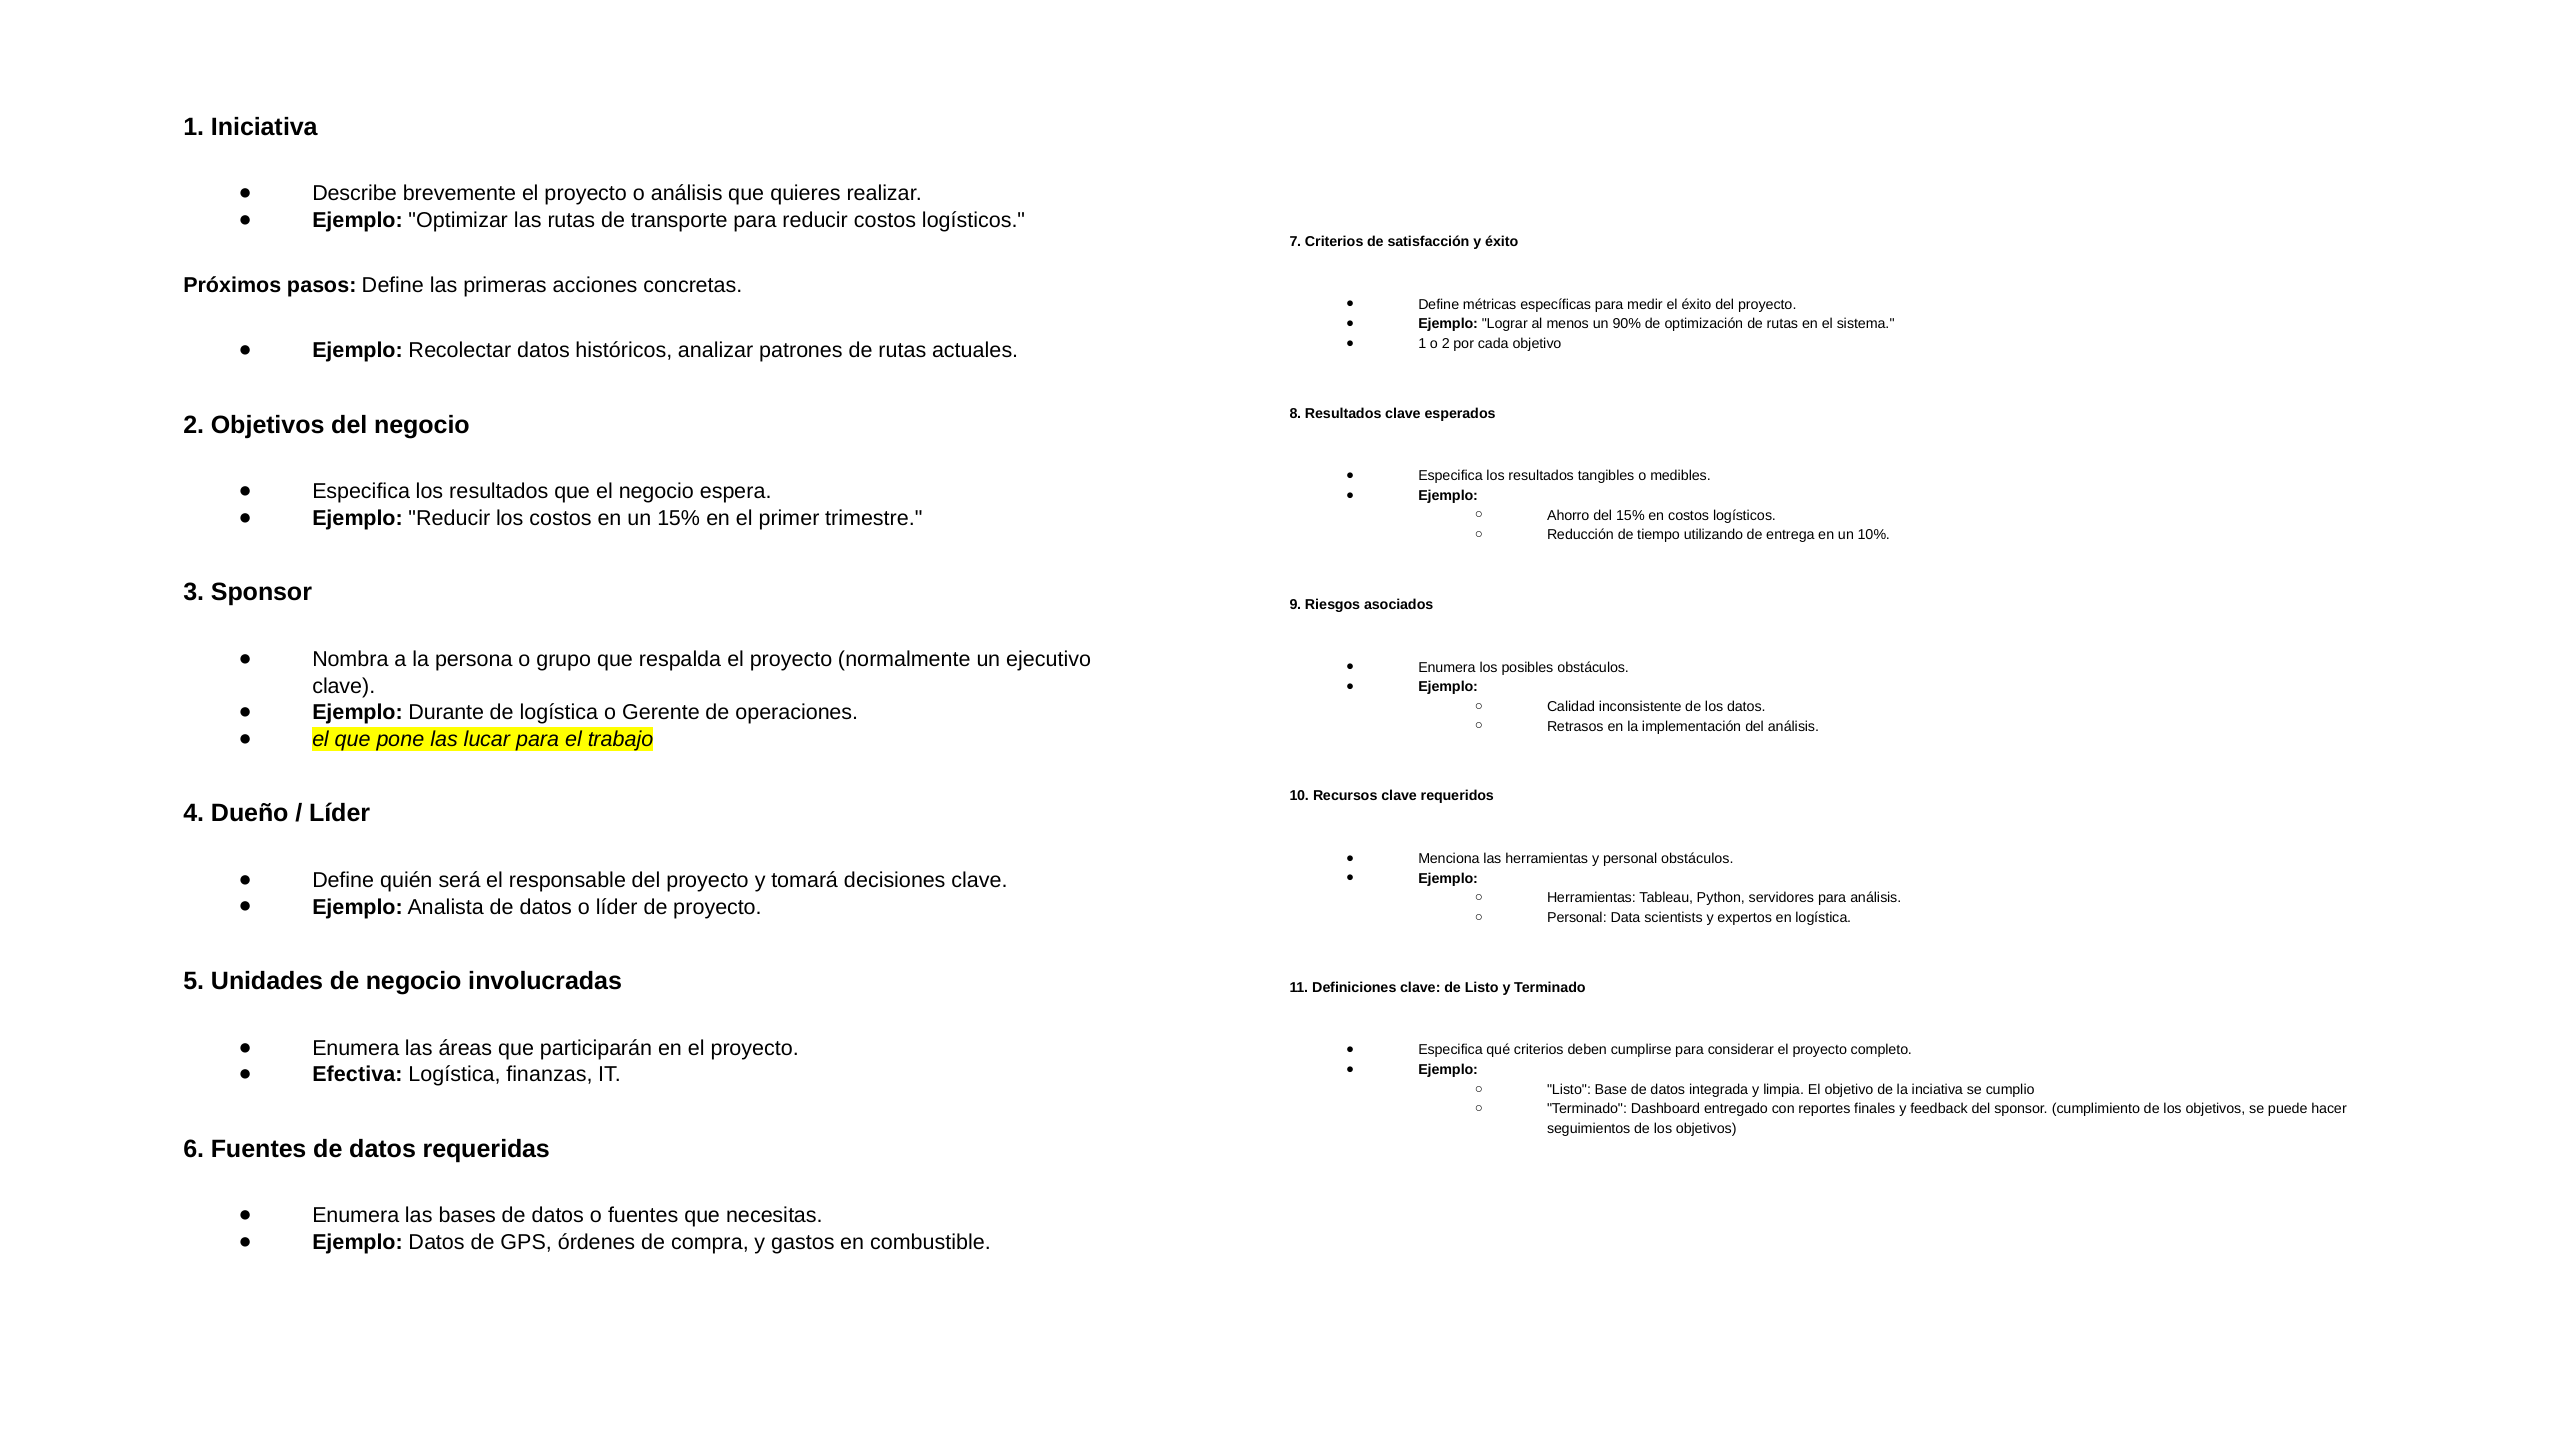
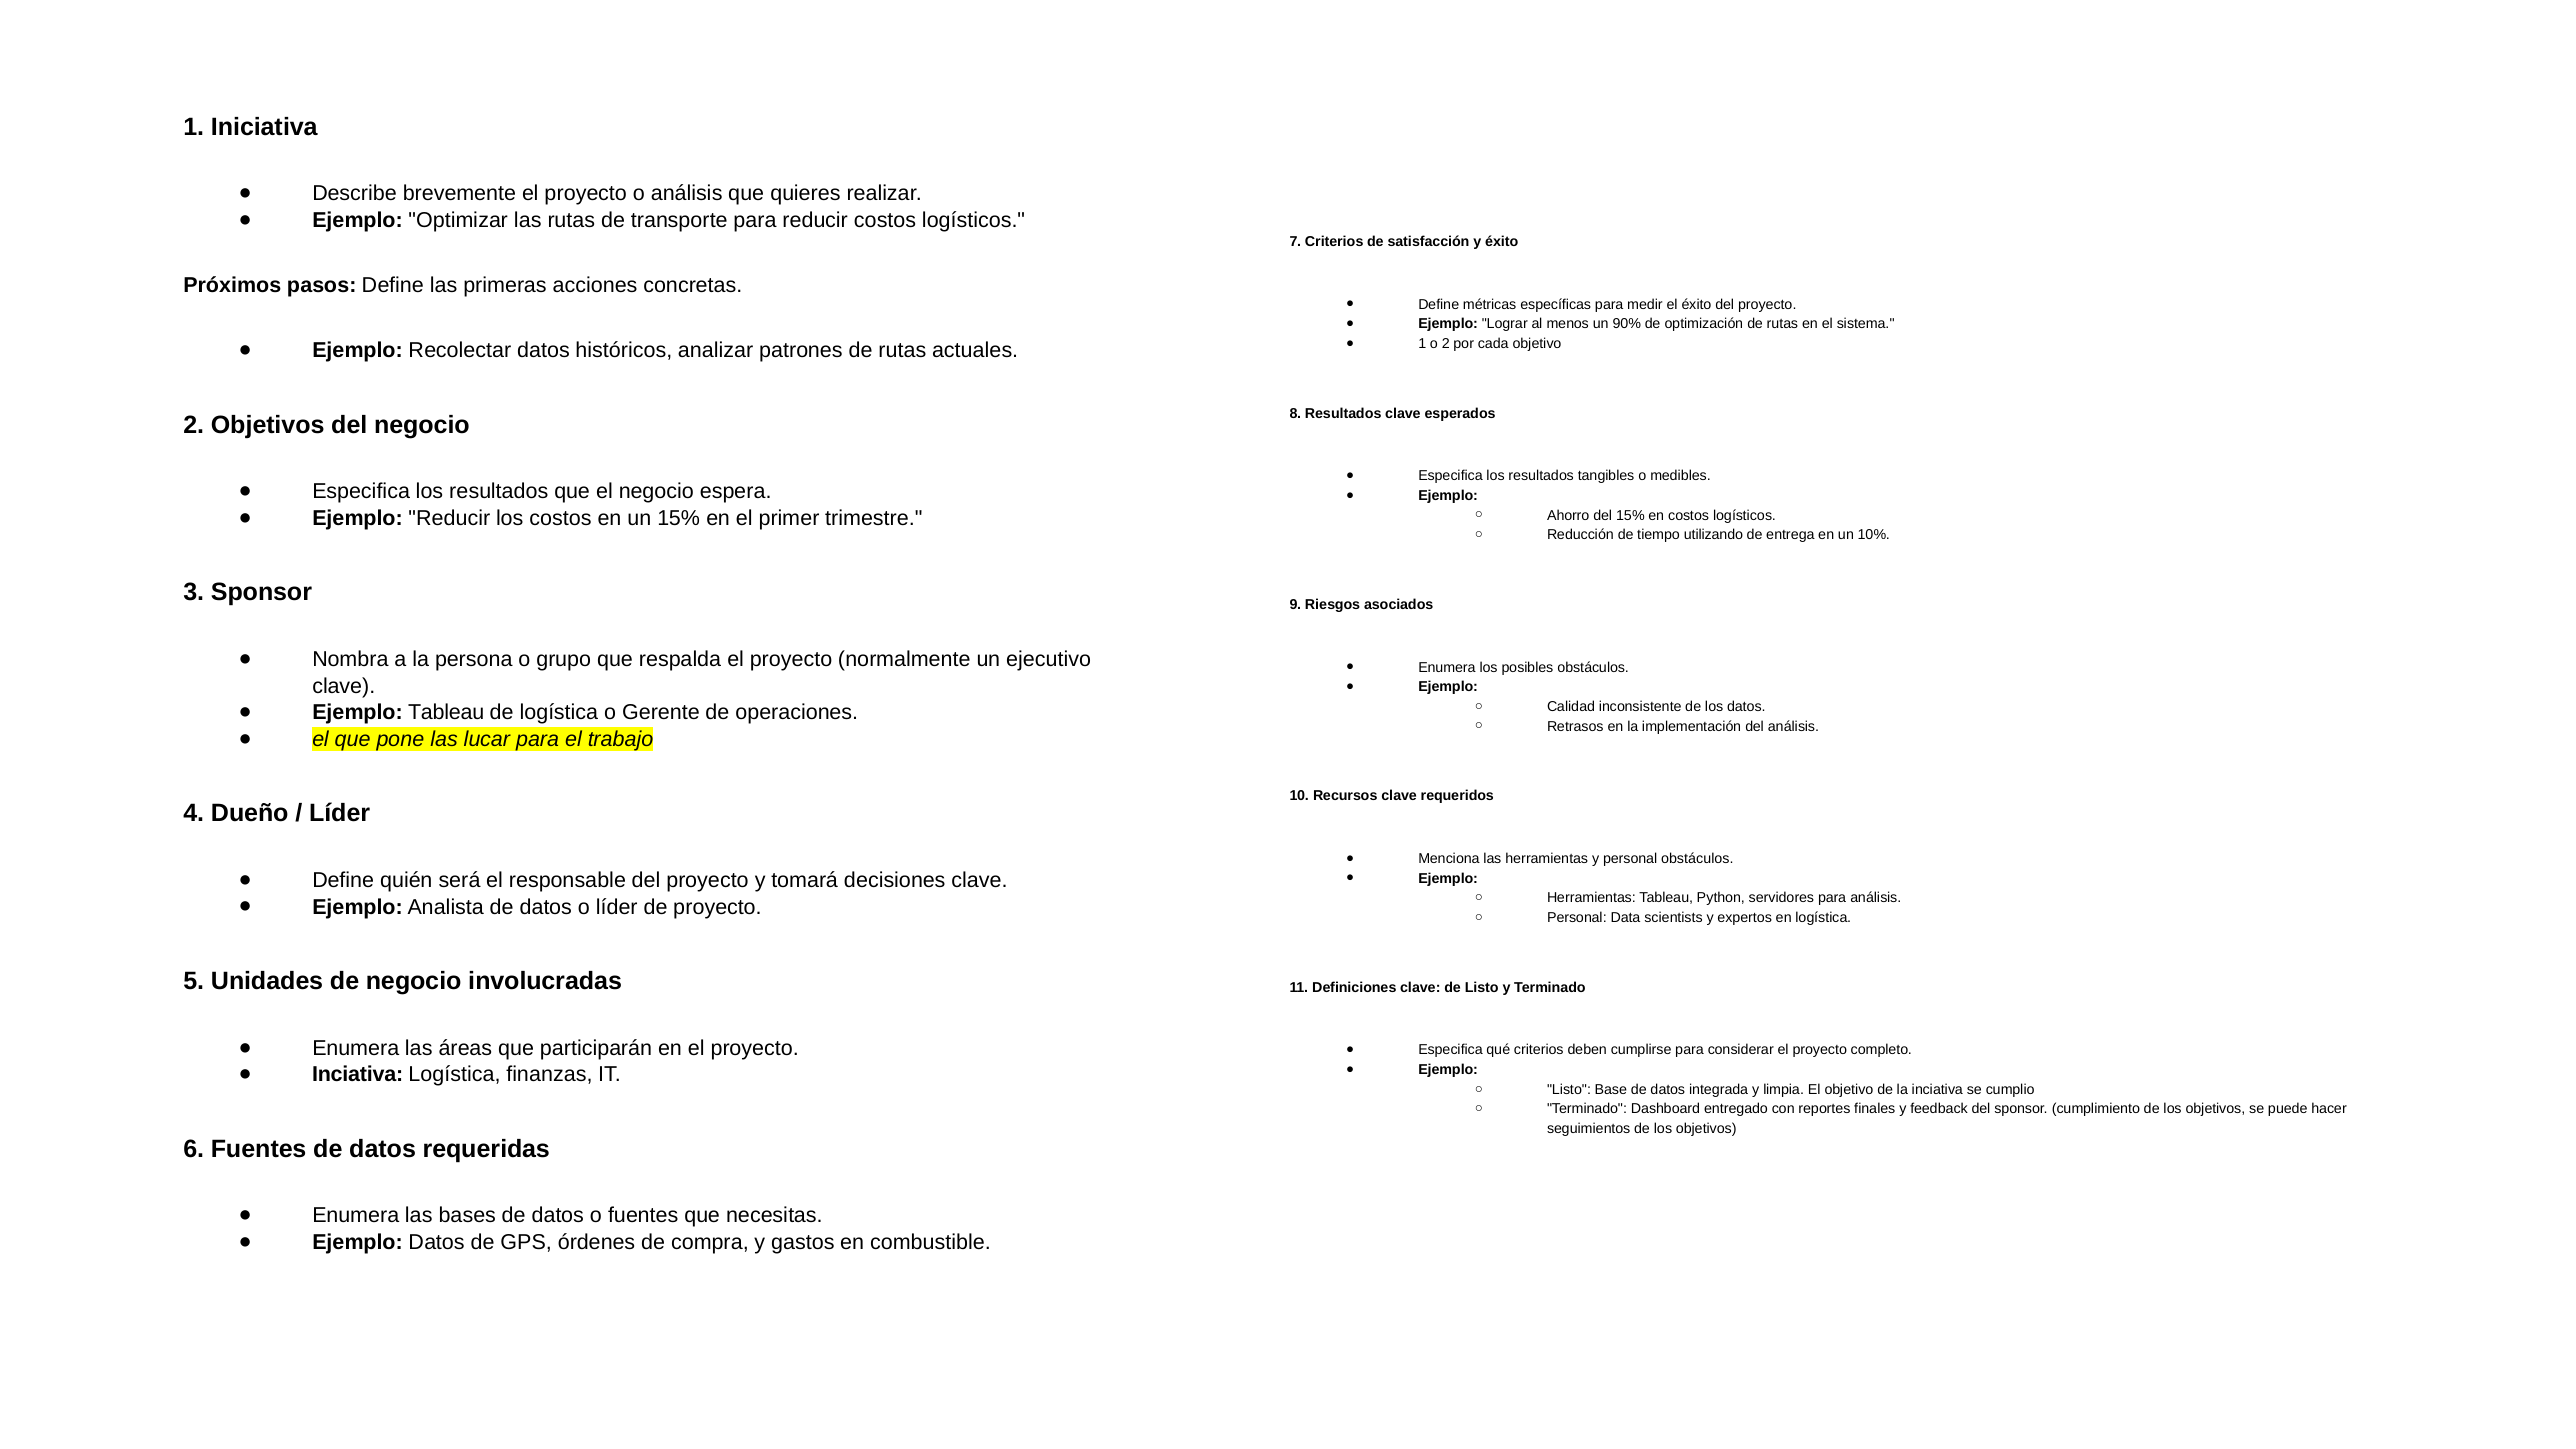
Ejemplo Durante: Durante -> Tableau (446, 713)
Efectiva: Efectiva -> Inciativa (358, 1075)
